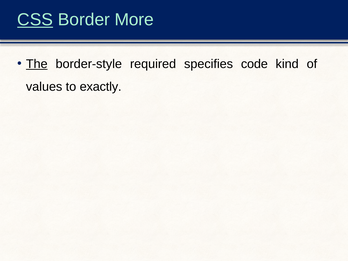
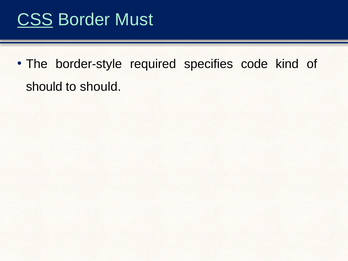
More: More -> Must (134, 20)
The underline: present -> none (37, 64)
values: values -> should (44, 87)
to exactly: exactly -> should (101, 87)
